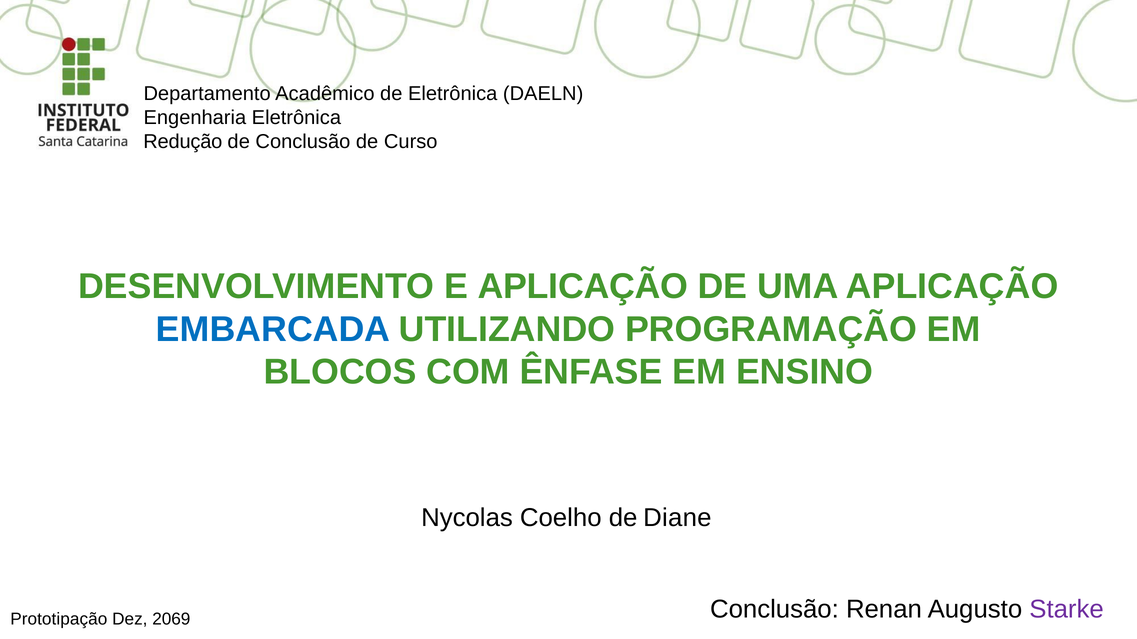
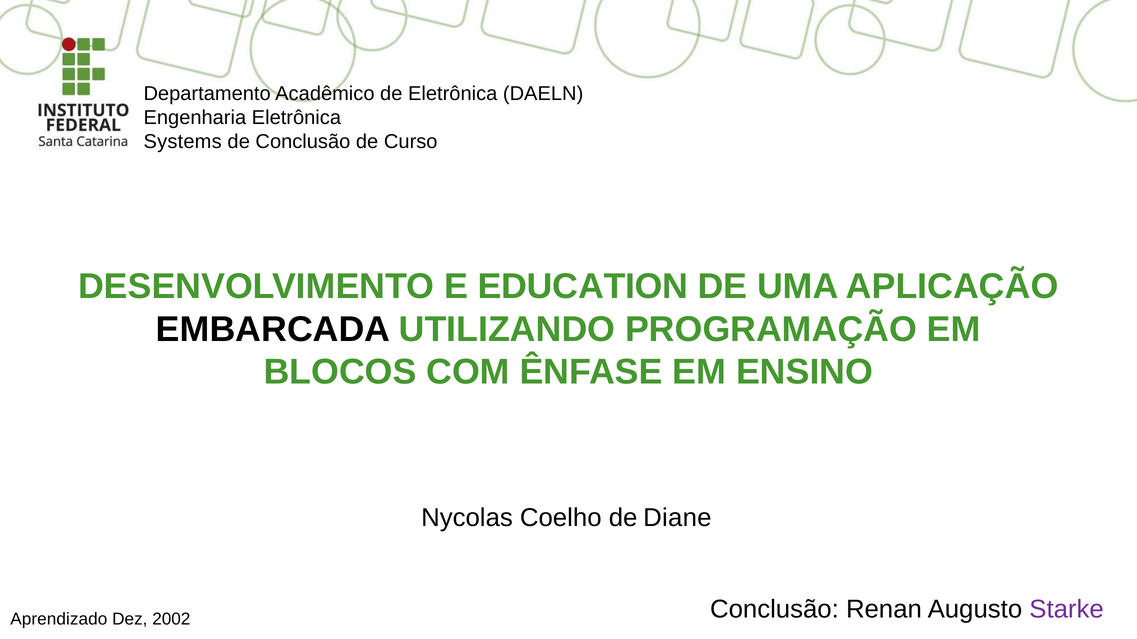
Redução: Redução -> Systems (183, 142)
E APLICAÇÃO: APLICAÇÃO -> EDUCATION (583, 287)
EMBARCADA colour: blue -> black (273, 330)
Prototipação: Prototipação -> Aprendizado (59, 620)
2069: 2069 -> 2002 (171, 620)
